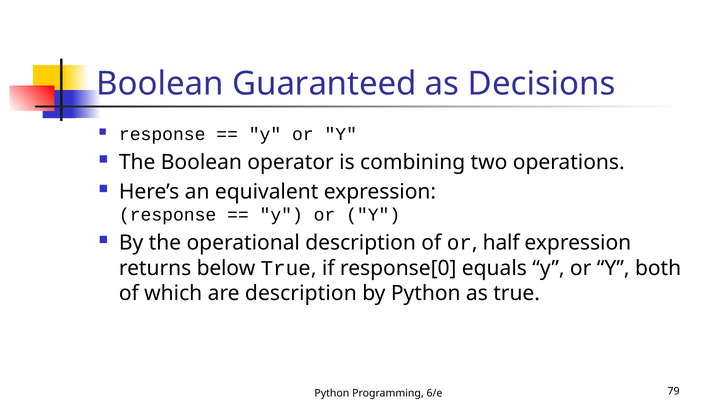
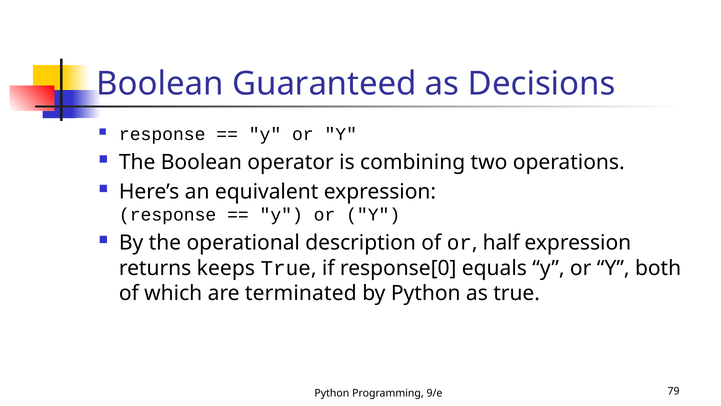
below: below -> keeps (226, 268)
are description: description -> terminated (301, 293)
6/e: 6/e -> 9/e (434, 393)
